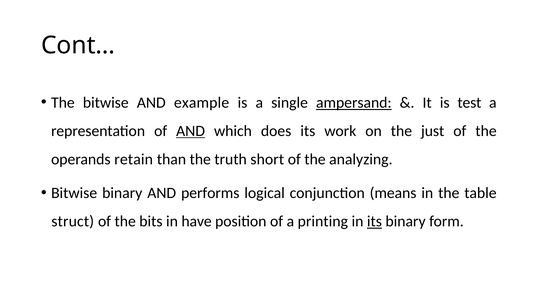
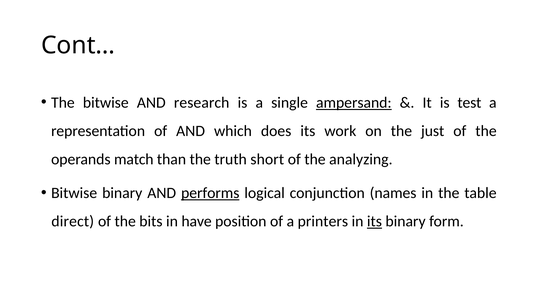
example: example -> research (202, 103)
AND underline: present -> none (191, 131)
retain: retain -> match (134, 159)
performs underline: none -> present (210, 193)
means: means -> names (393, 193)
struct: struct -> direct (73, 221)
printing: printing -> printers (323, 221)
